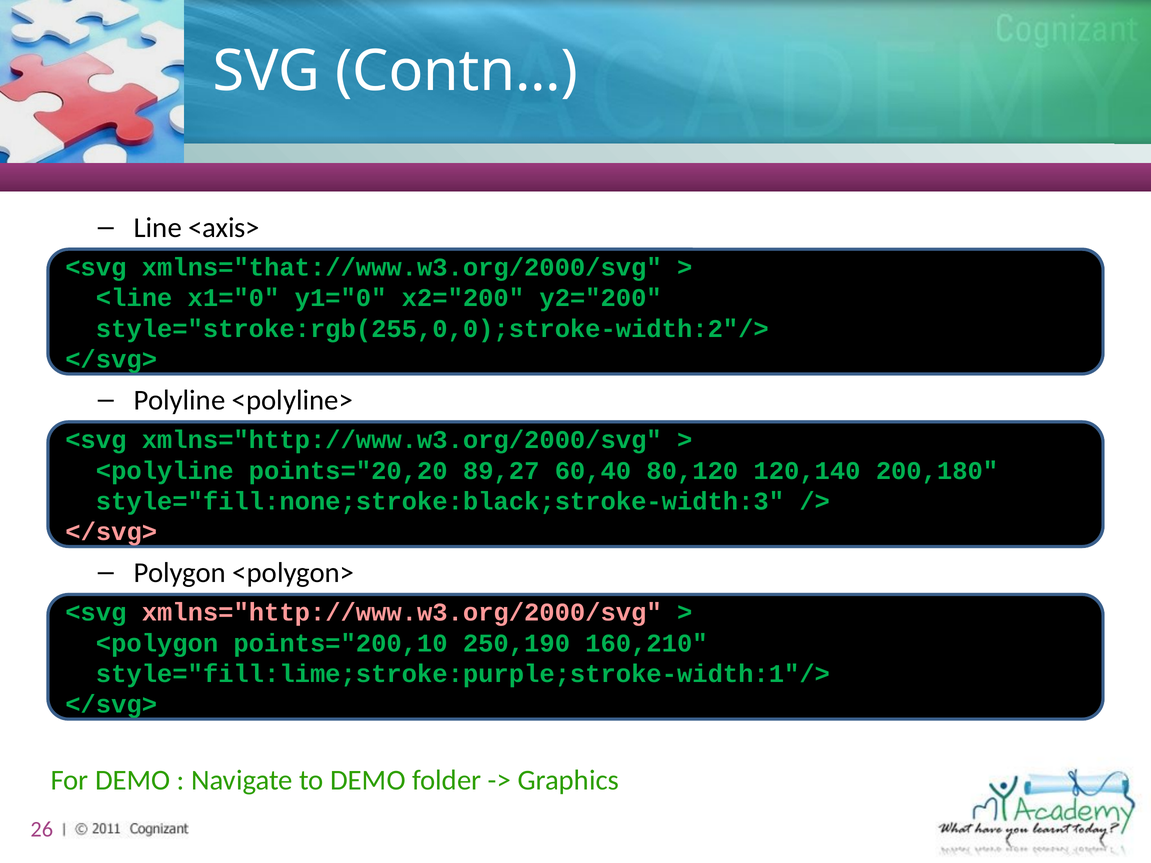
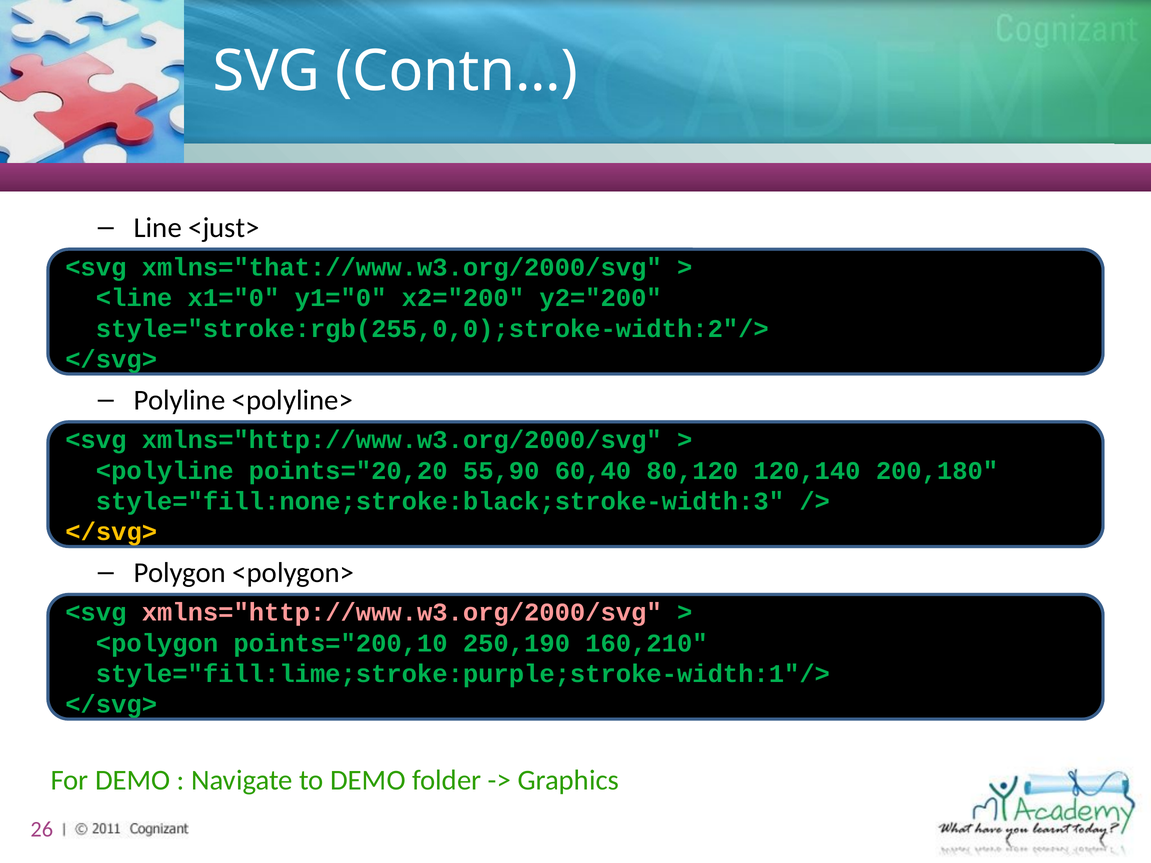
<axis>: <axis> -> <just> (224, 228)
89,27: 89,27 -> 55,90 (501, 471)
</svg> colour: pink -> yellow (111, 532)
